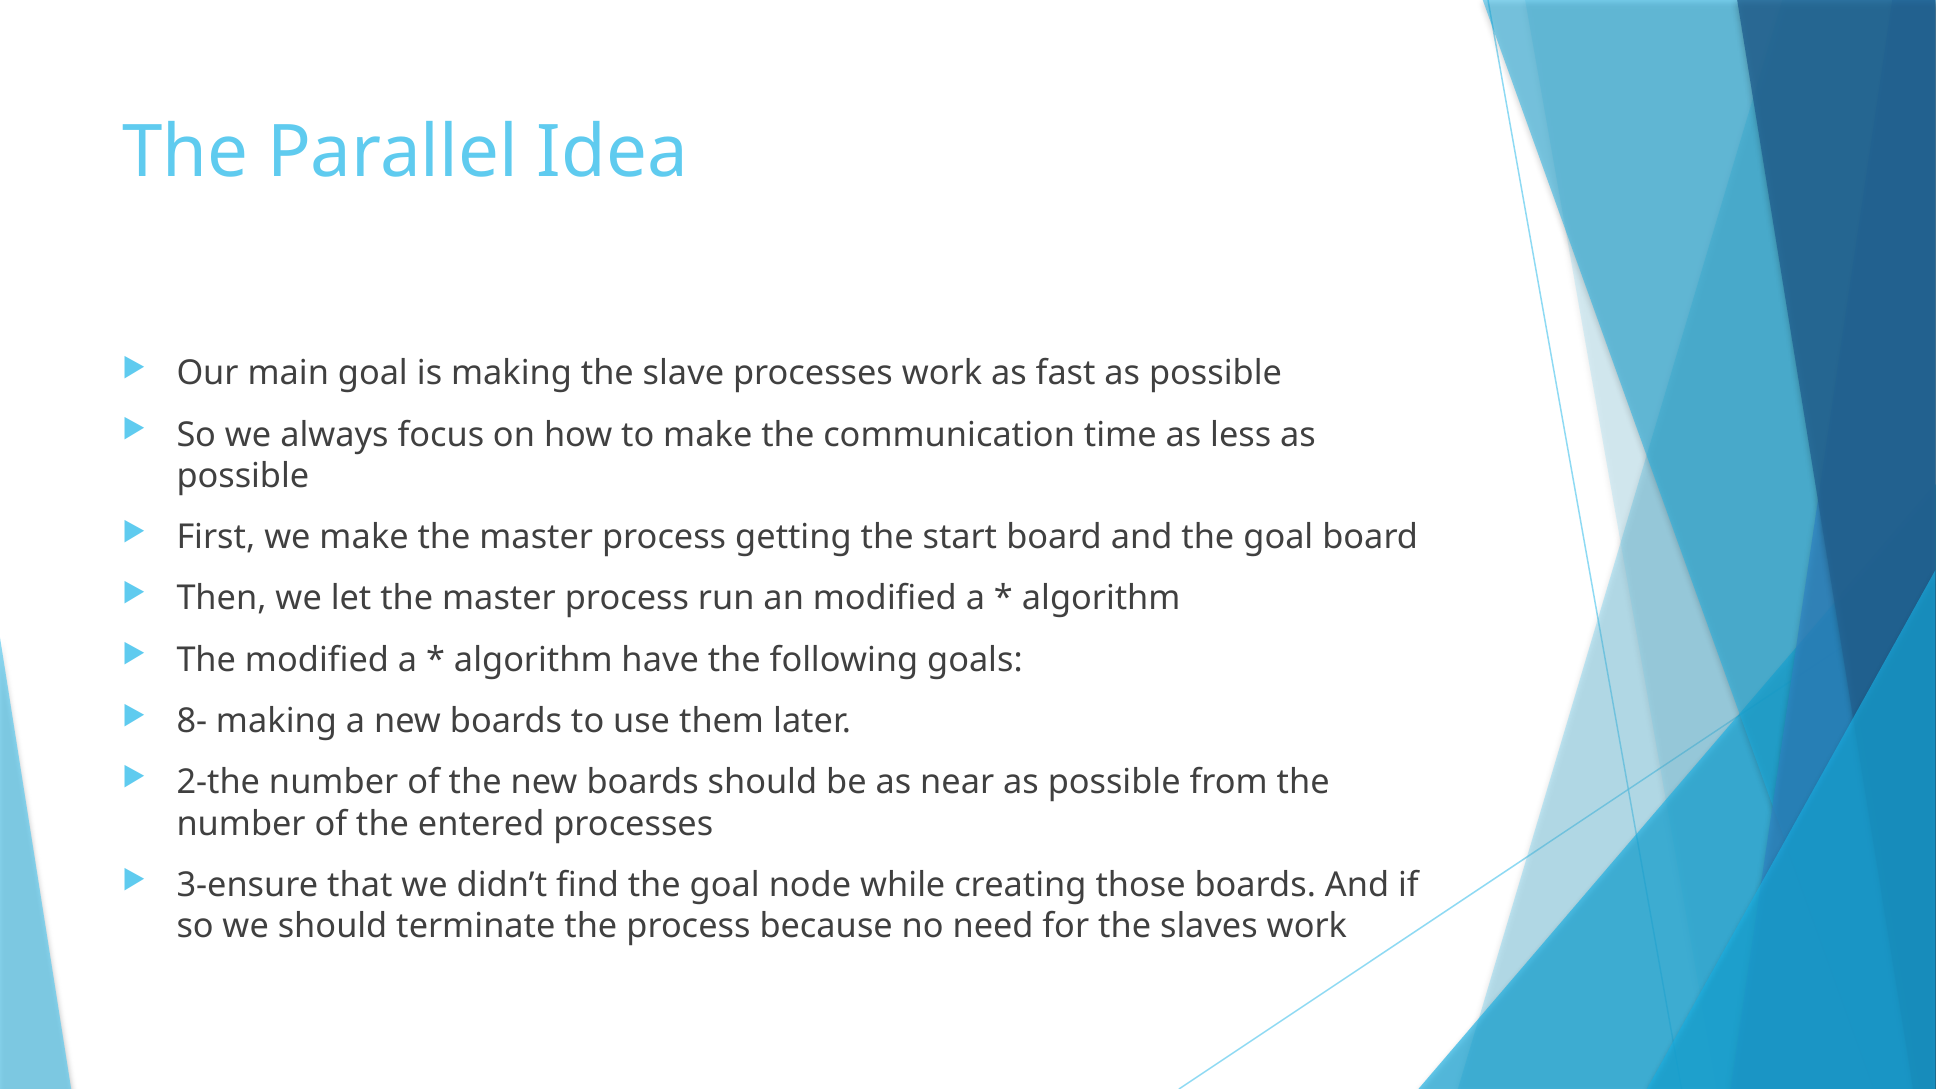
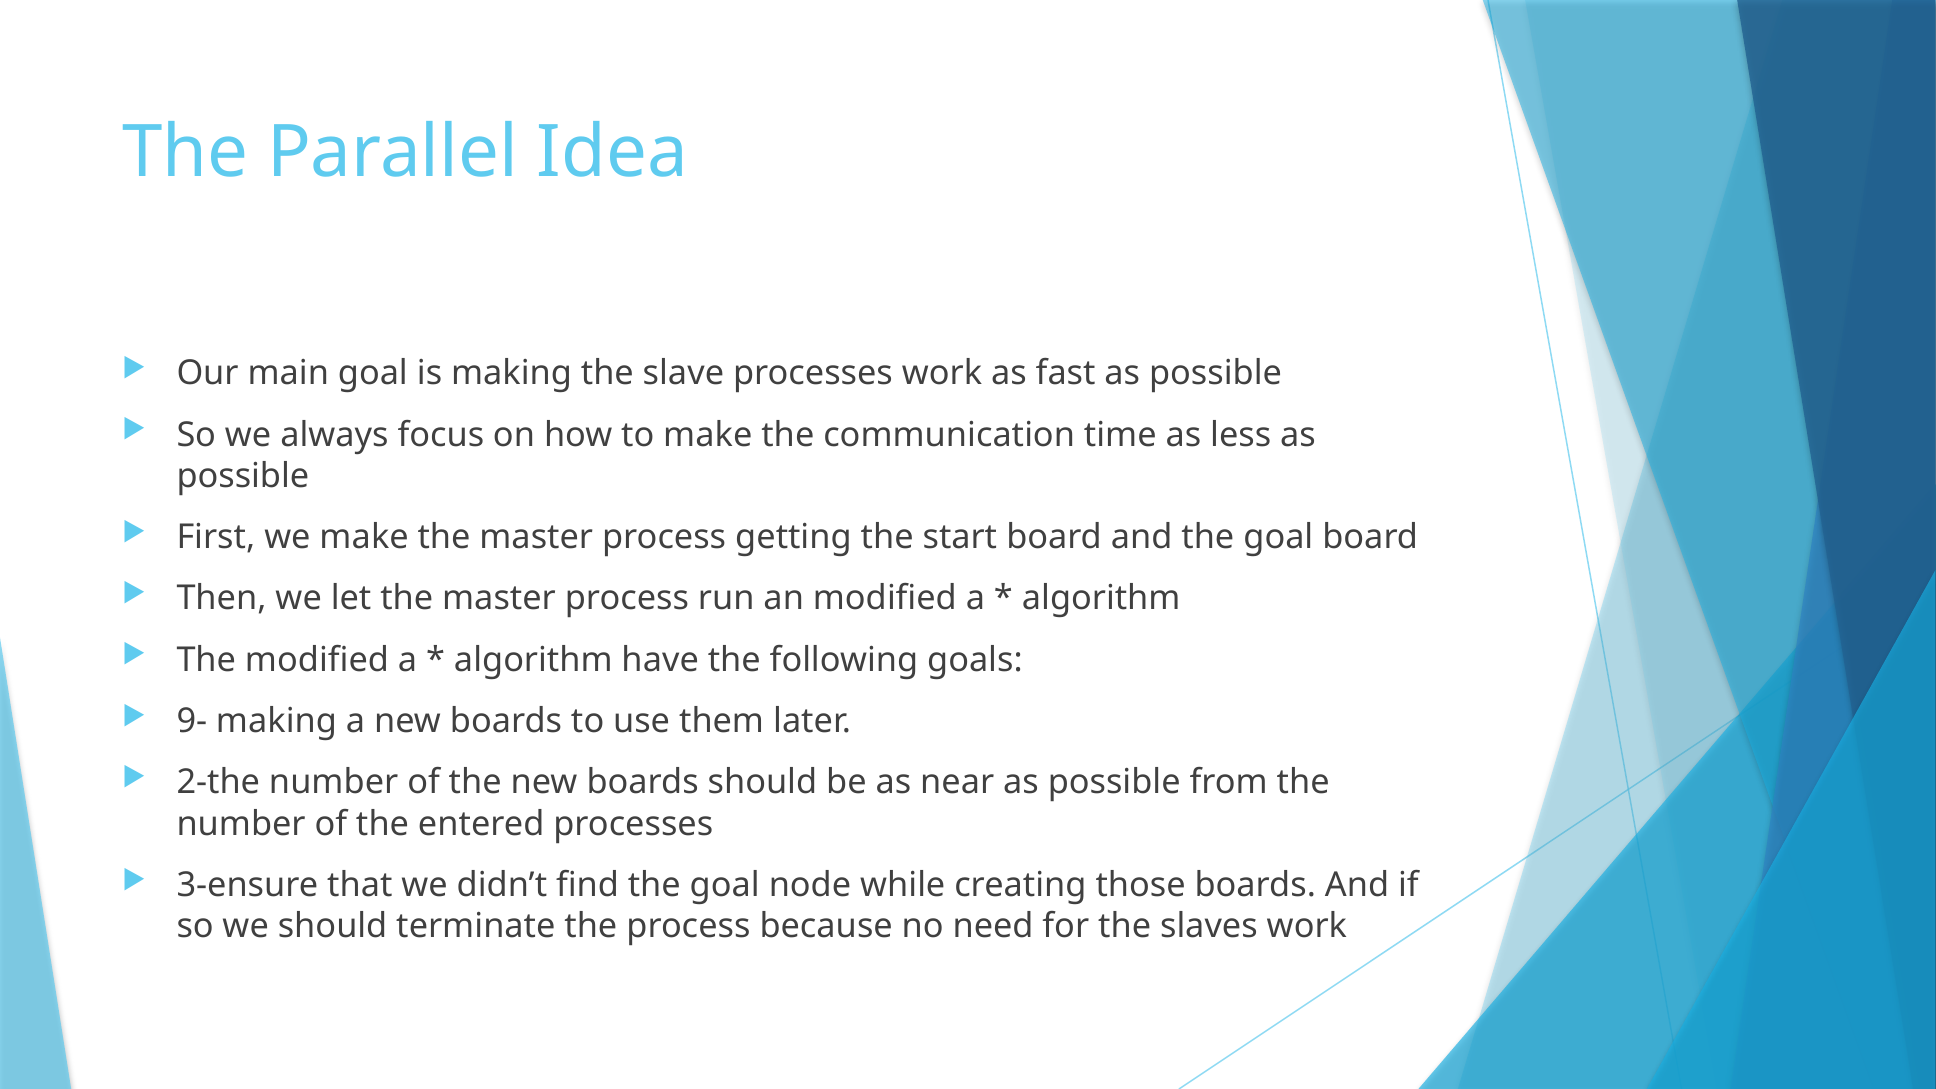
8-: 8- -> 9- (192, 721)
